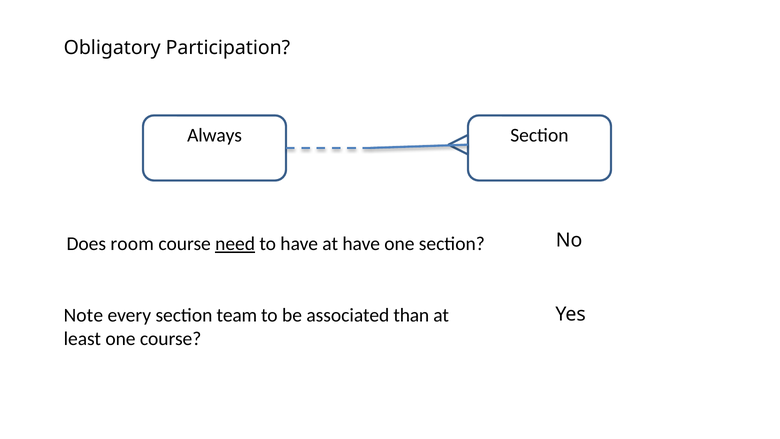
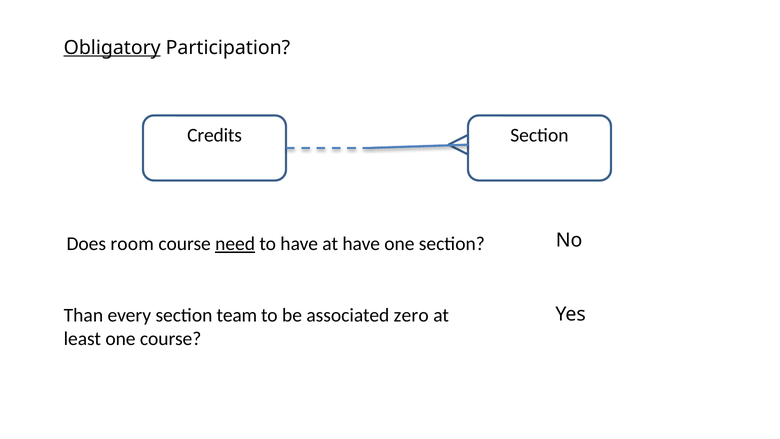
Obligatory underline: none -> present (112, 48)
Always: Always -> Credits (215, 135)
Note: Note -> Than (83, 315)
than: than -> zero (411, 315)
